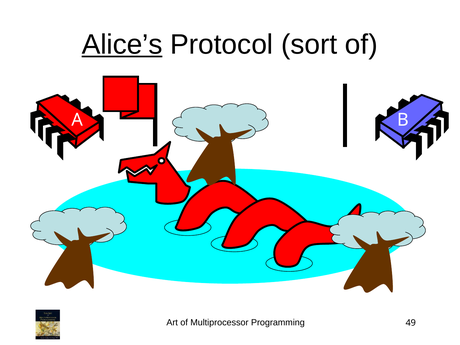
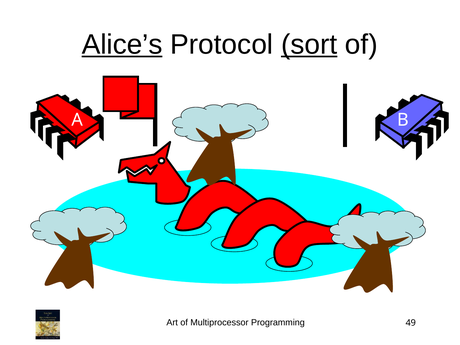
sort underline: none -> present (309, 45)
